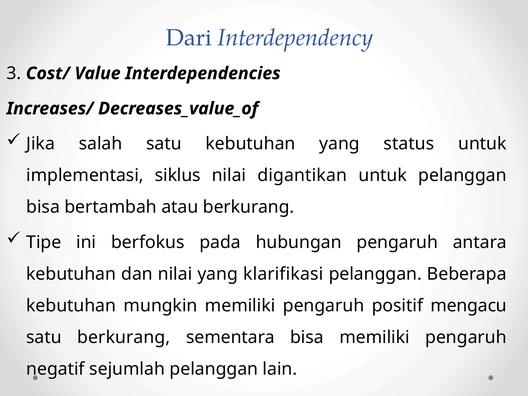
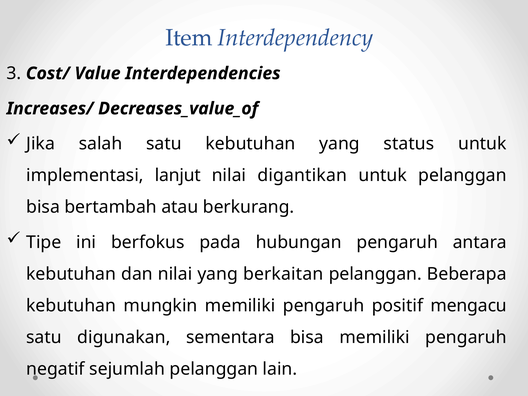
Dari: Dari -> Item (189, 38)
siklus: siklus -> lanjut (178, 175)
klarifikasi: klarifikasi -> berkaitan (283, 274)
satu berkurang: berkurang -> digunakan (124, 337)
